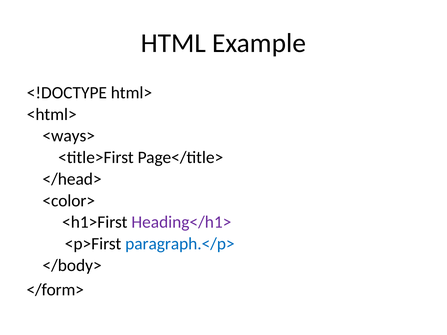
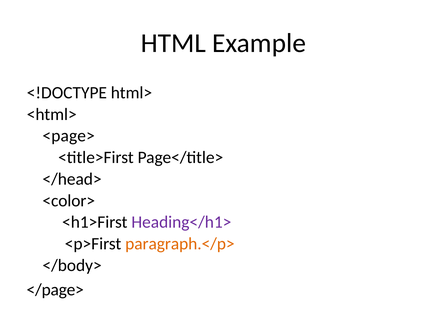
<ways>: <ways> -> <page> (69, 136)
paragraph.</p> colour: blue -> orange (180, 244)
</form>: </form> -> </page> (55, 290)
